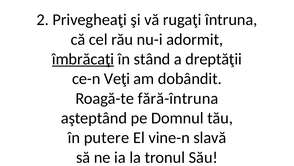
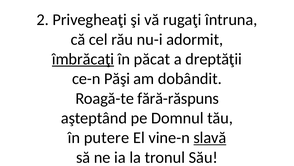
stând: stând -> păcat (152, 59)
Veţi: Veţi -> Păşi (117, 78)
fără-întruna: fără-întruna -> fără-răspuns (178, 98)
slavă underline: none -> present (210, 137)
